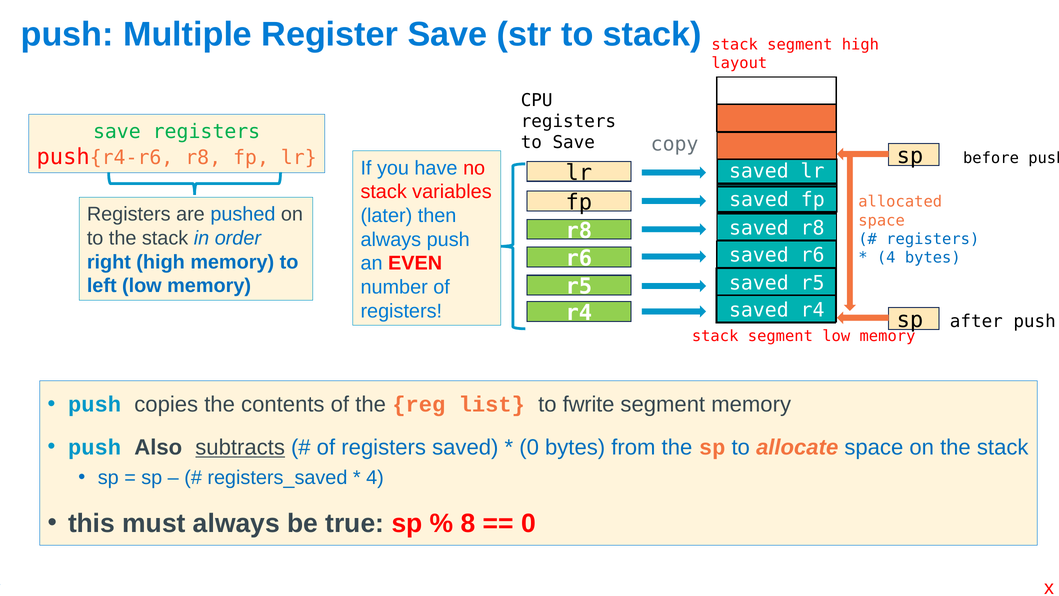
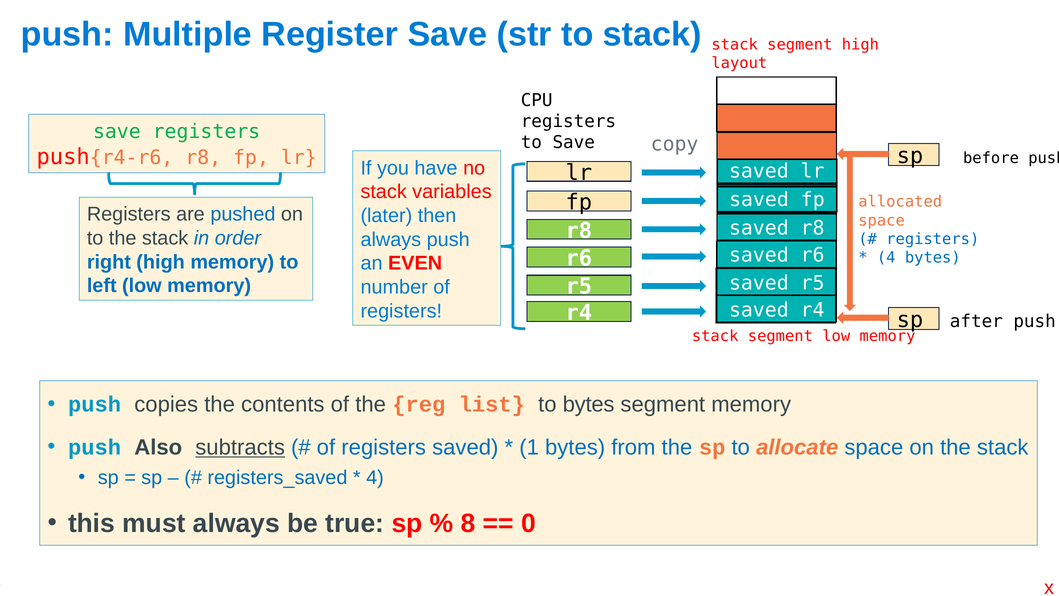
to fwrite: fwrite -> bytes (589, 404)
0: 0 -> 1 (529, 447)
